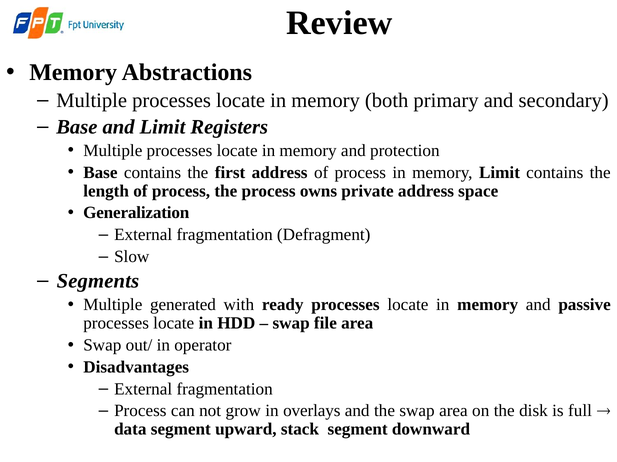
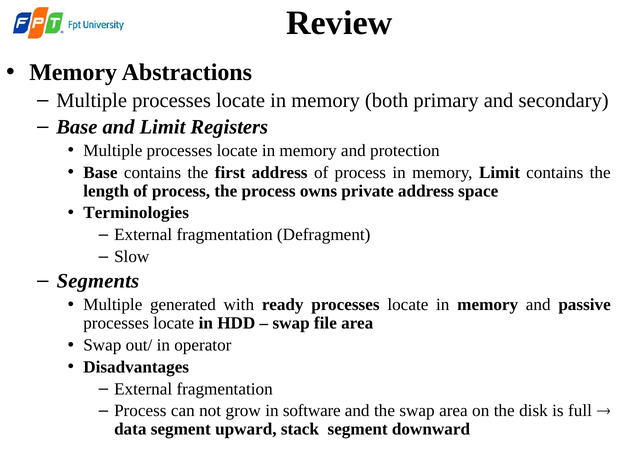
Generalization: Generalization -> Terminologies (136, 213)
overlays: overlays -> software (312, 411)
